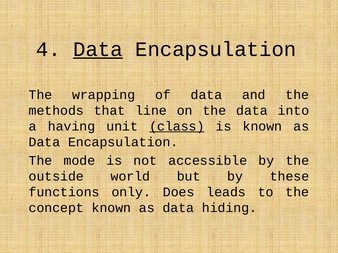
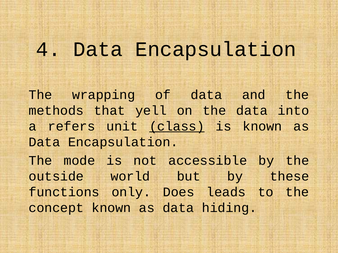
Data underline: present -> none (98, 49)
line: line -> yell (151, 111)
having: having -> refers (72, 127)
